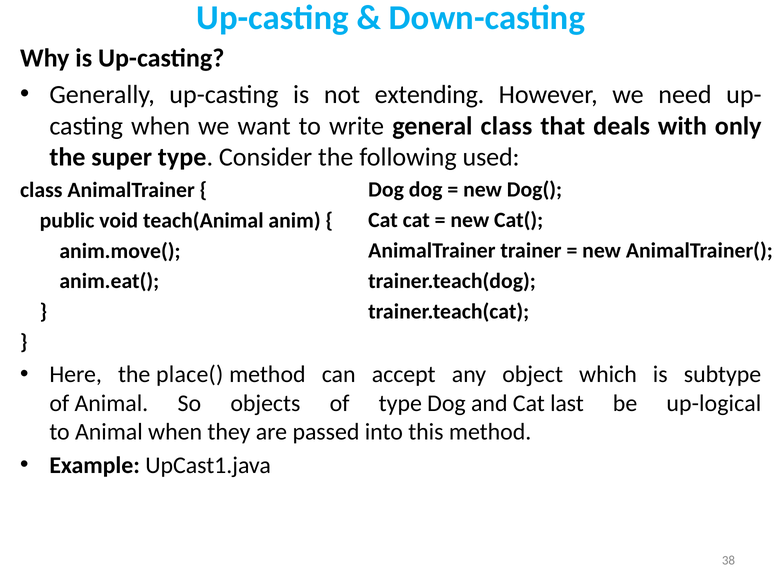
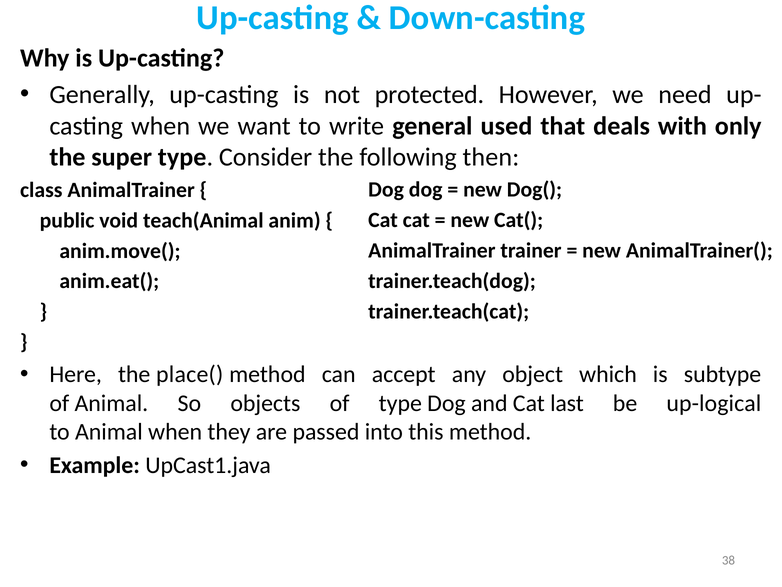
extending: extending -> protected (429, 95)
general class: class -> used (506, 126)
used: used -> then (491, 157)
